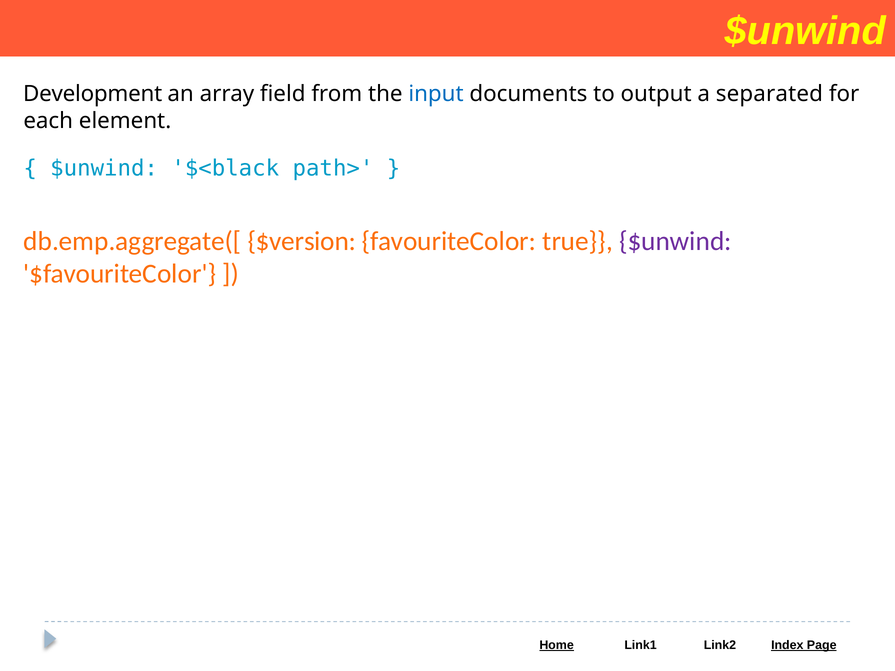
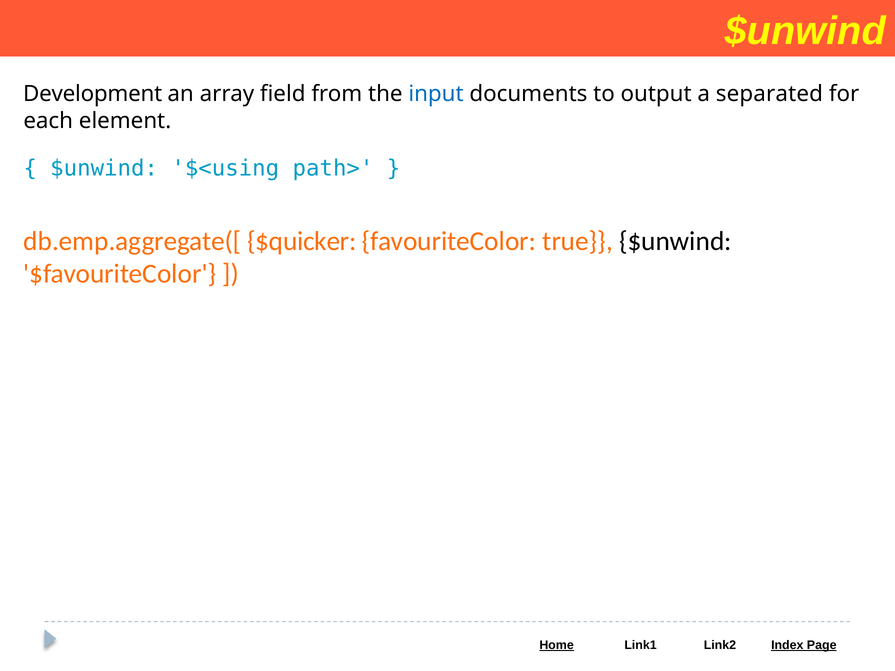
$<black: $<black -> $<using (225, 169)
$version: $version -> $quicker (302, 241)
$unwind colour: purple -> black (675, 241)
